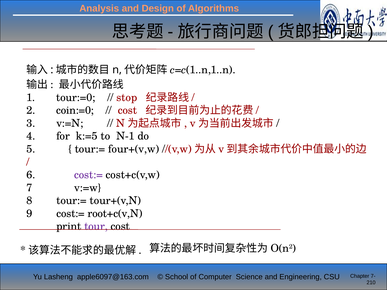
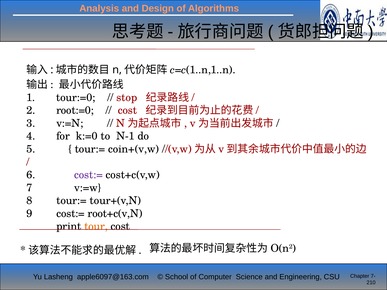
coin:=0: coin:=0 -> root:=0 (75, 110)
k:=5: k:=5 -> k:=0 (87, 136)
four+(v,w: four+(v,w -> coin+(v,w (134, 149)
tour colour: purple -> orange (96, 227)
